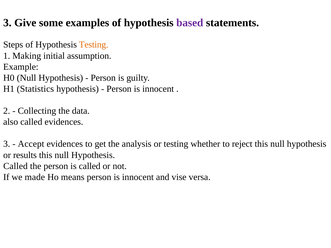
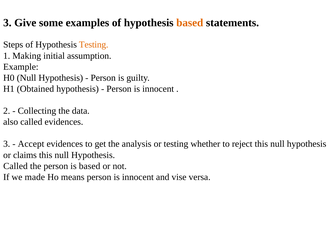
based colour: purple -> orange (190, 23)
Statistics: Statistics -> Obtained (35, 89)
results: results -> claims (25, 155)
is called: called -> based (90, 166)
